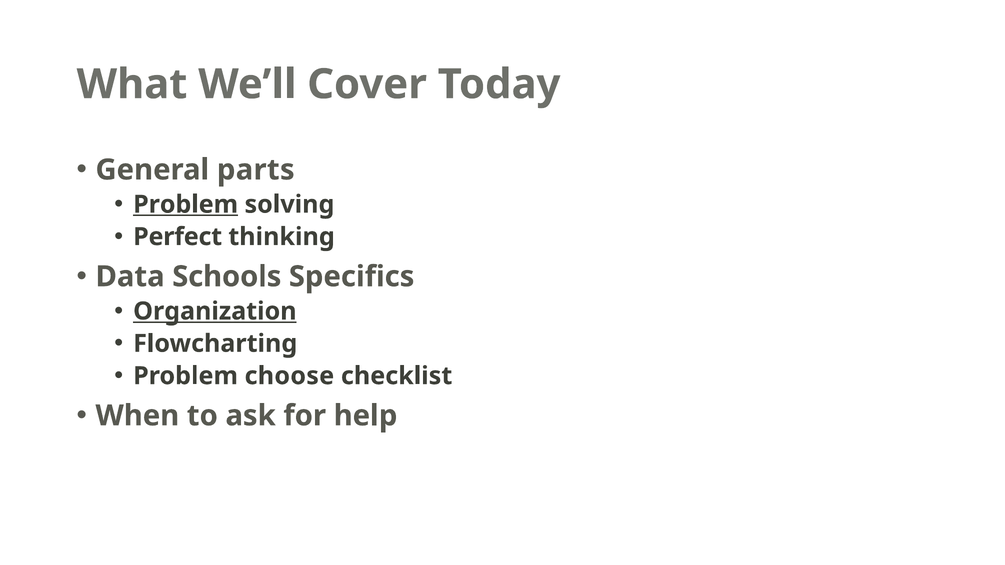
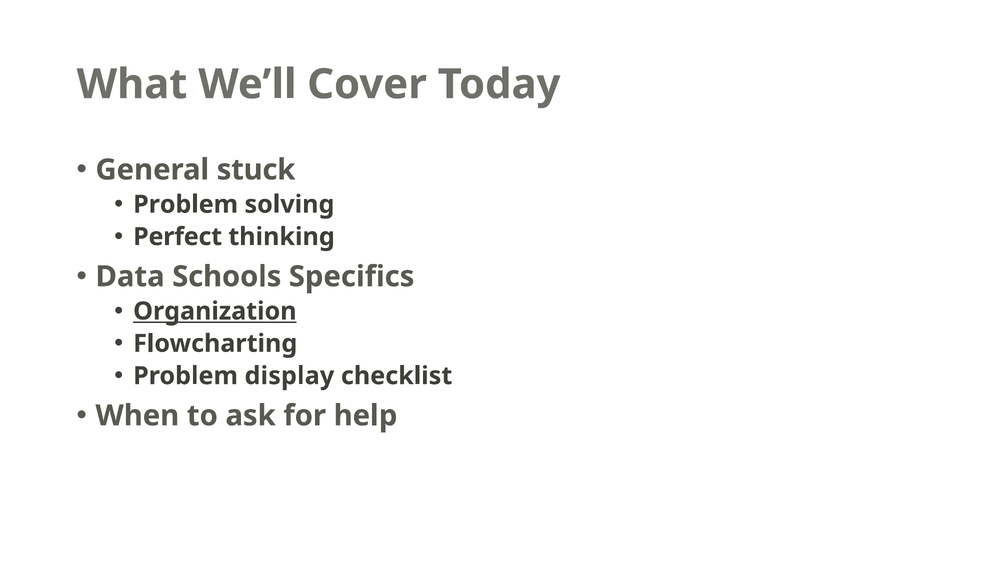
parts: parts -> stuck (256, 170)
Problem underline: present -> none (186, 205)
choose: choose -> display (289, 376)
